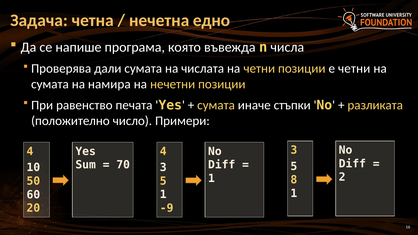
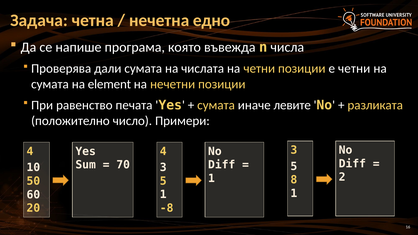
намира: намира -> element (109, 84)
стъпки: стъпки -> левите (292, 105)
-9: -9 -> -8 (167, 208)
